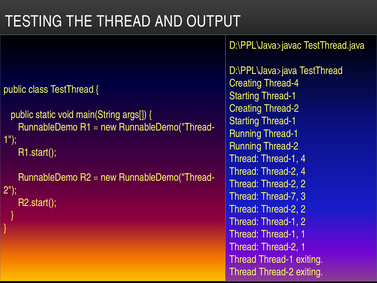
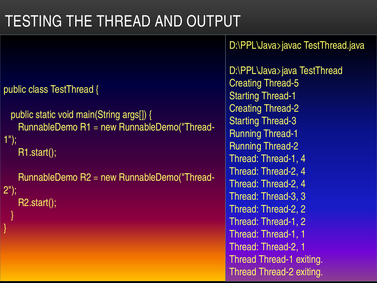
Thread-4: Thread-4 -> Thread-5 (281, 83)
Thread-1: Thread-1 -> Thread-3 (279, 121)
2: 2 -> 4 (303, 184)
Thread Thread-7: Thread-7 -> Thread-3 (280, 196)
